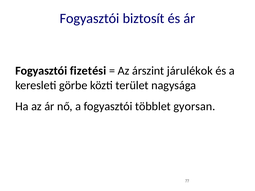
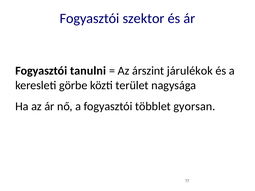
biztosít: biztosít -> szektor (144, 18)
fizetési: fizetési -> tanulni (88, 71)
